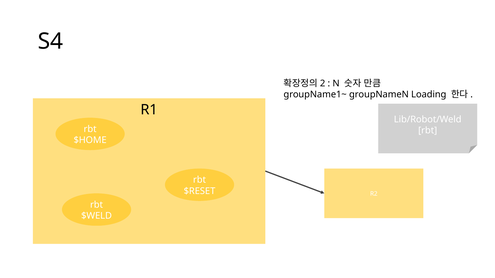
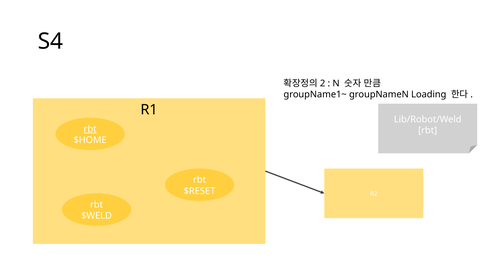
rbt underline: none -> present (90, 129)
